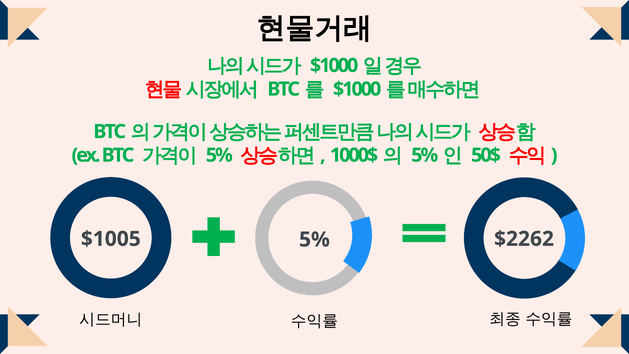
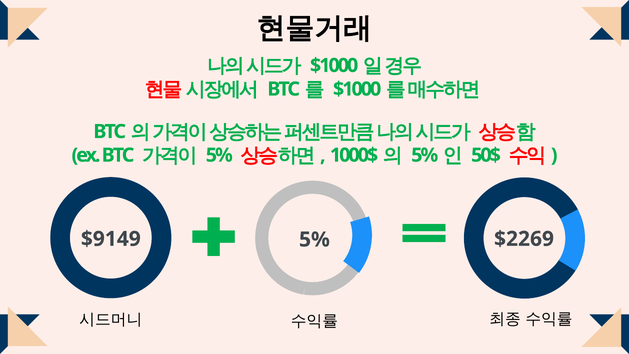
$1005: $1005 -> $9149 (111, 239)
$2262: $2262 -> $2269 (524, 239)
